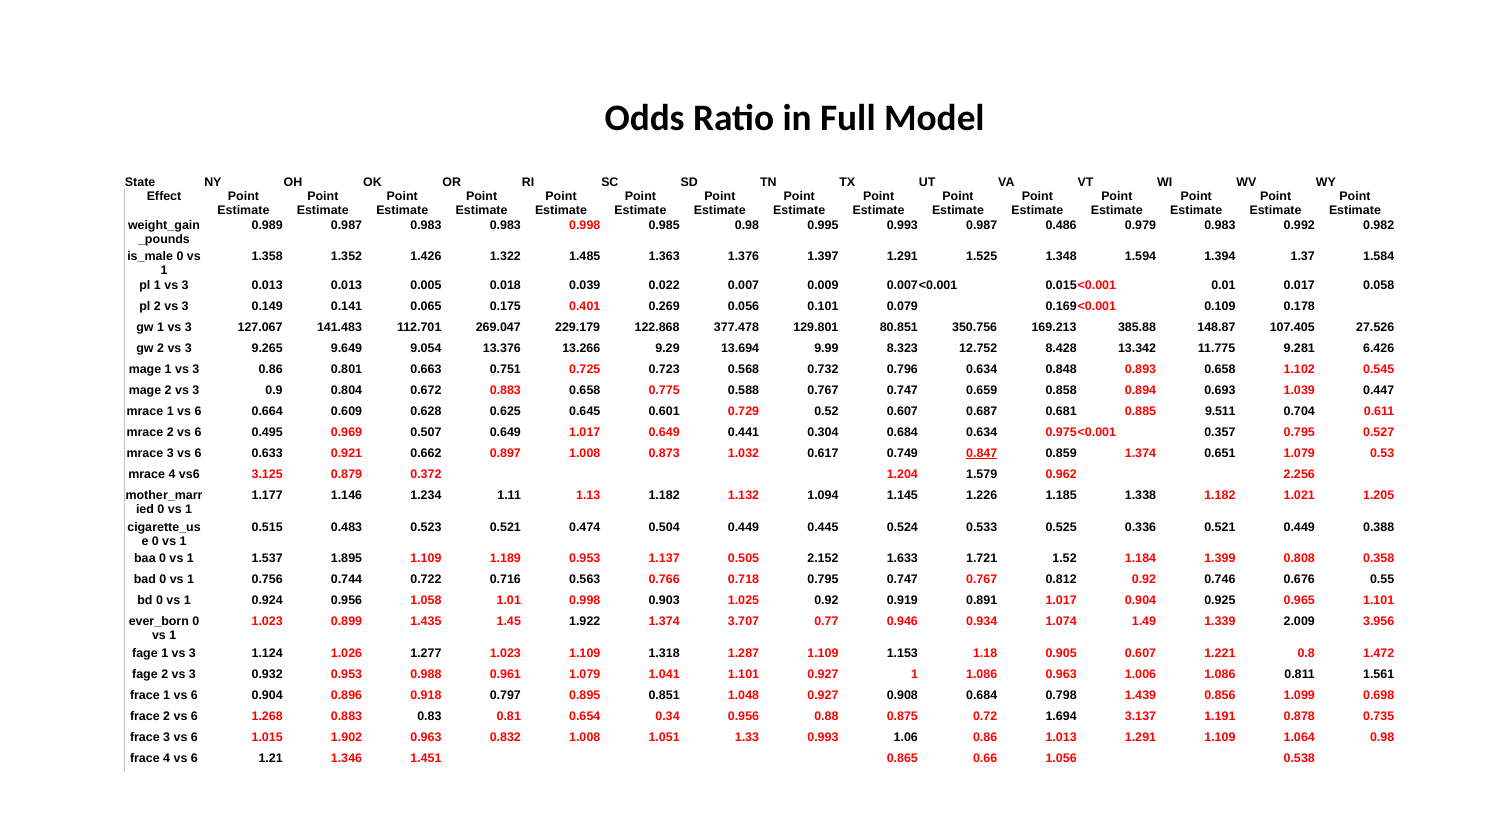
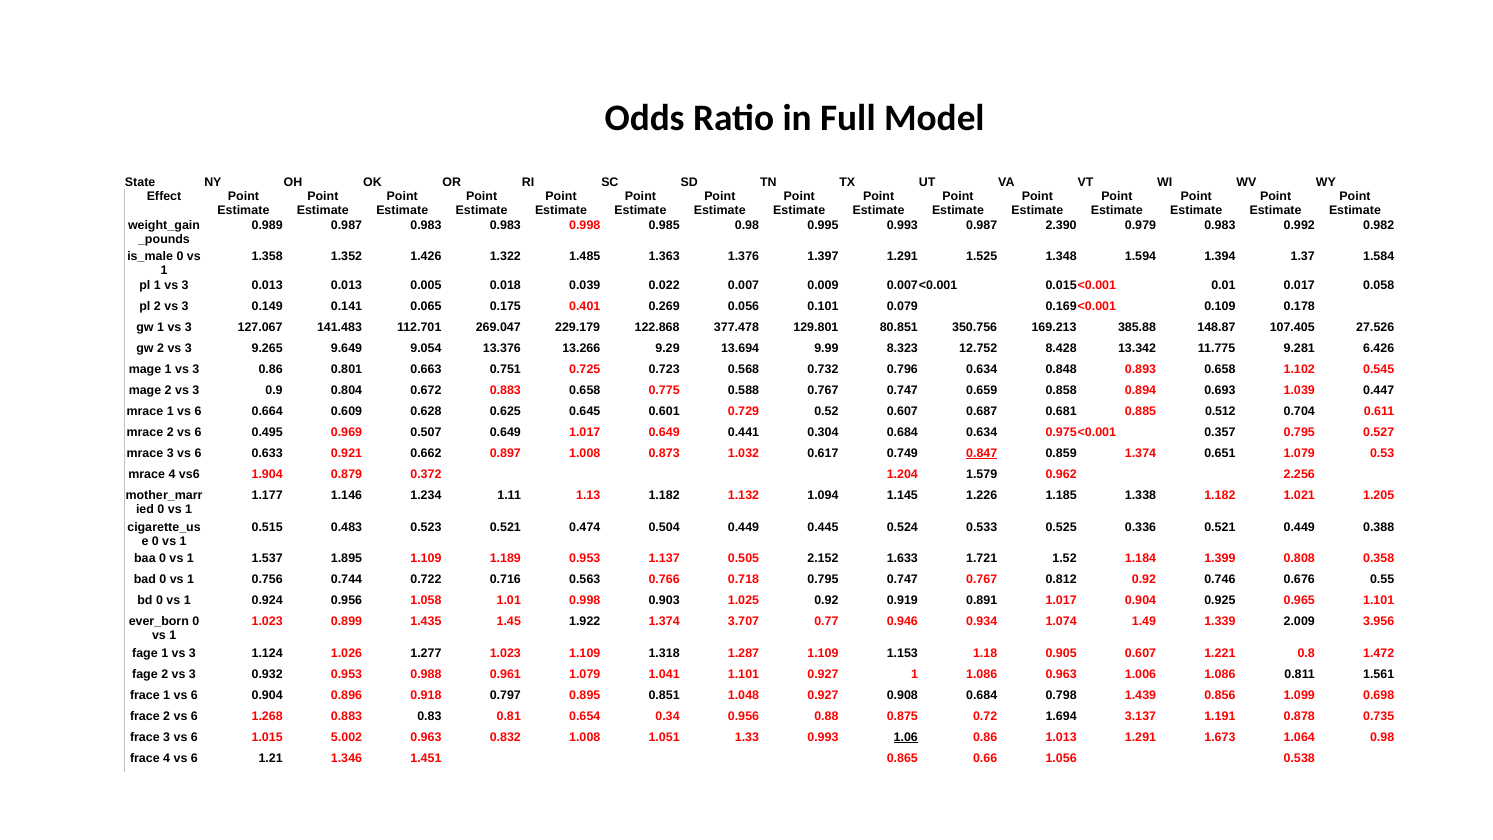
0.486: 0.486 -> 2.390 (1061, 225)
9.511: 9.511 -> 0.512 (1220, 411)
3.125: 3.125 -> 1.904 (267, 474)
1.902: 1.902 -> 5.002 (347, 737)
1.06 underline: none -> present (906, 737)
1.291 1.109: 1.109 -> 1.673 (1220, 737)
